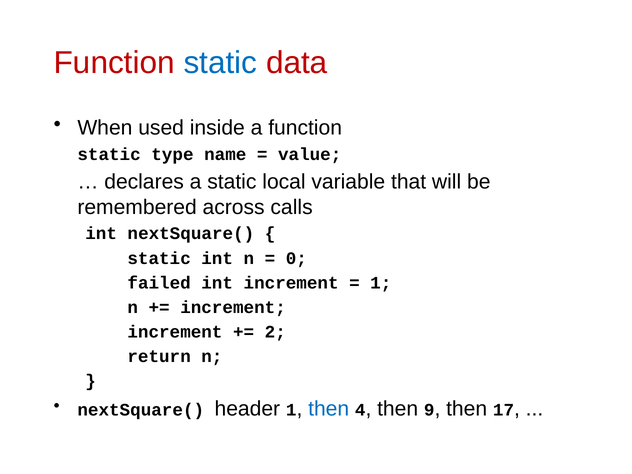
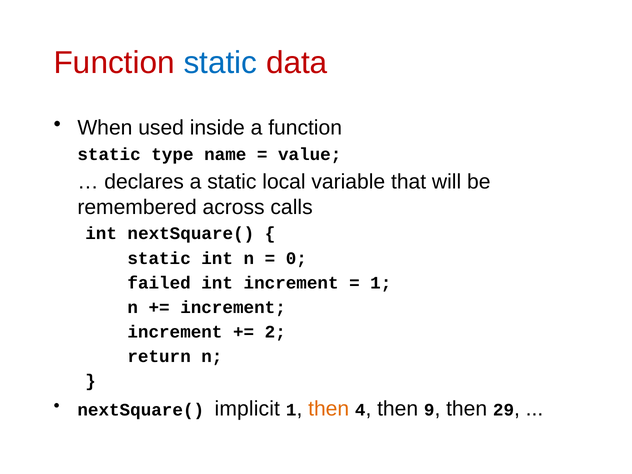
header: header -> implicit (247, 409)
then colour: blue -> orange (329, 409)
17: 17 -> 29 (504, 410)
